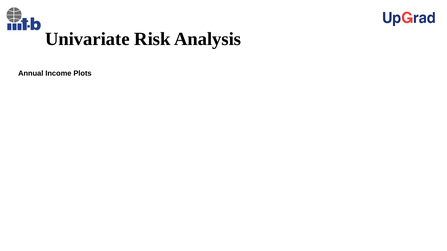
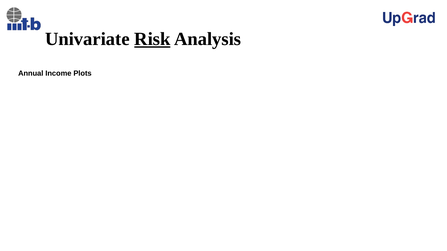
Risk underline: none -> present (152, 39)
